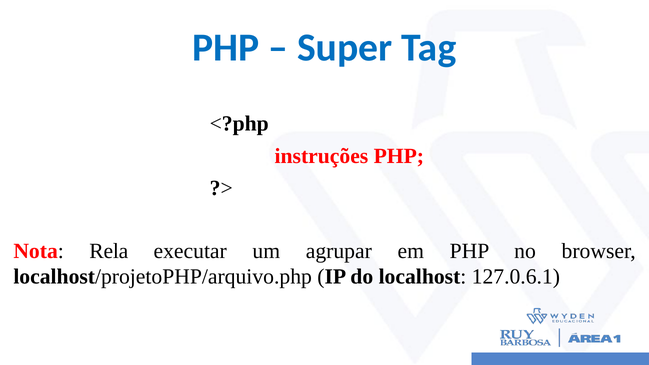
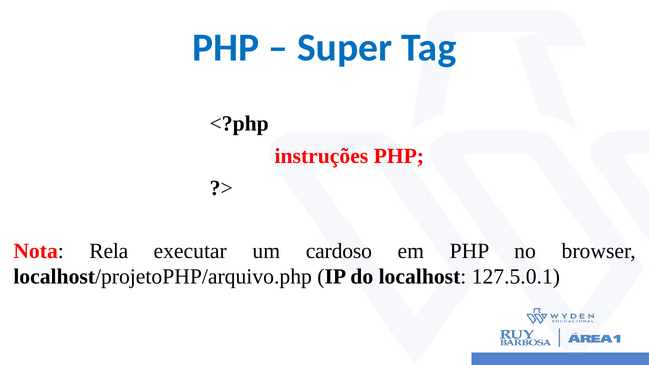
agrupar: agrupar -> cardoso (339, 251)
127.0.6.1: 127.0.6.1 -> 127.5.0.1 (516, 277)
